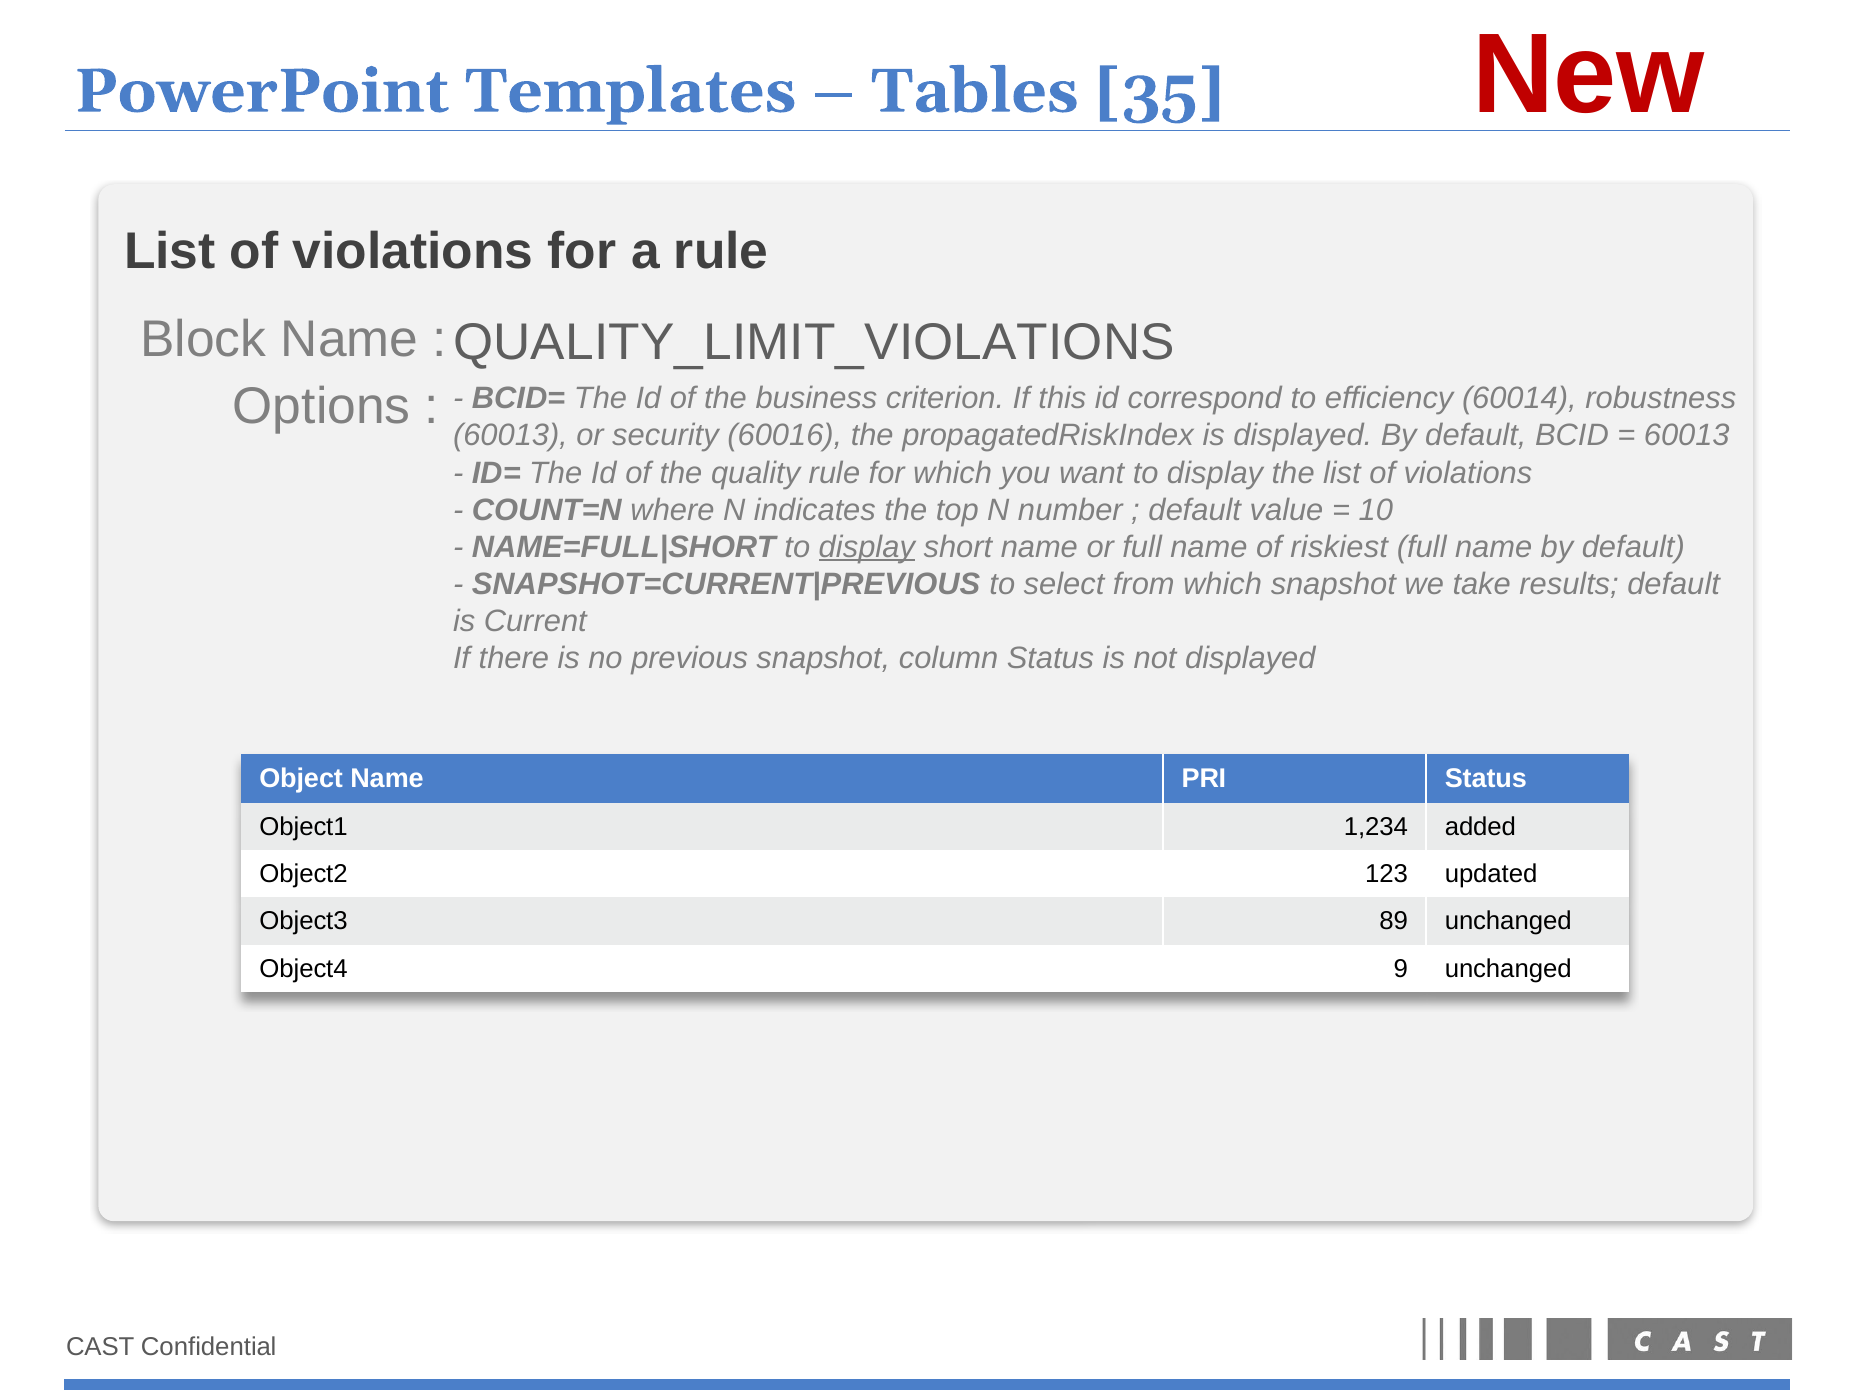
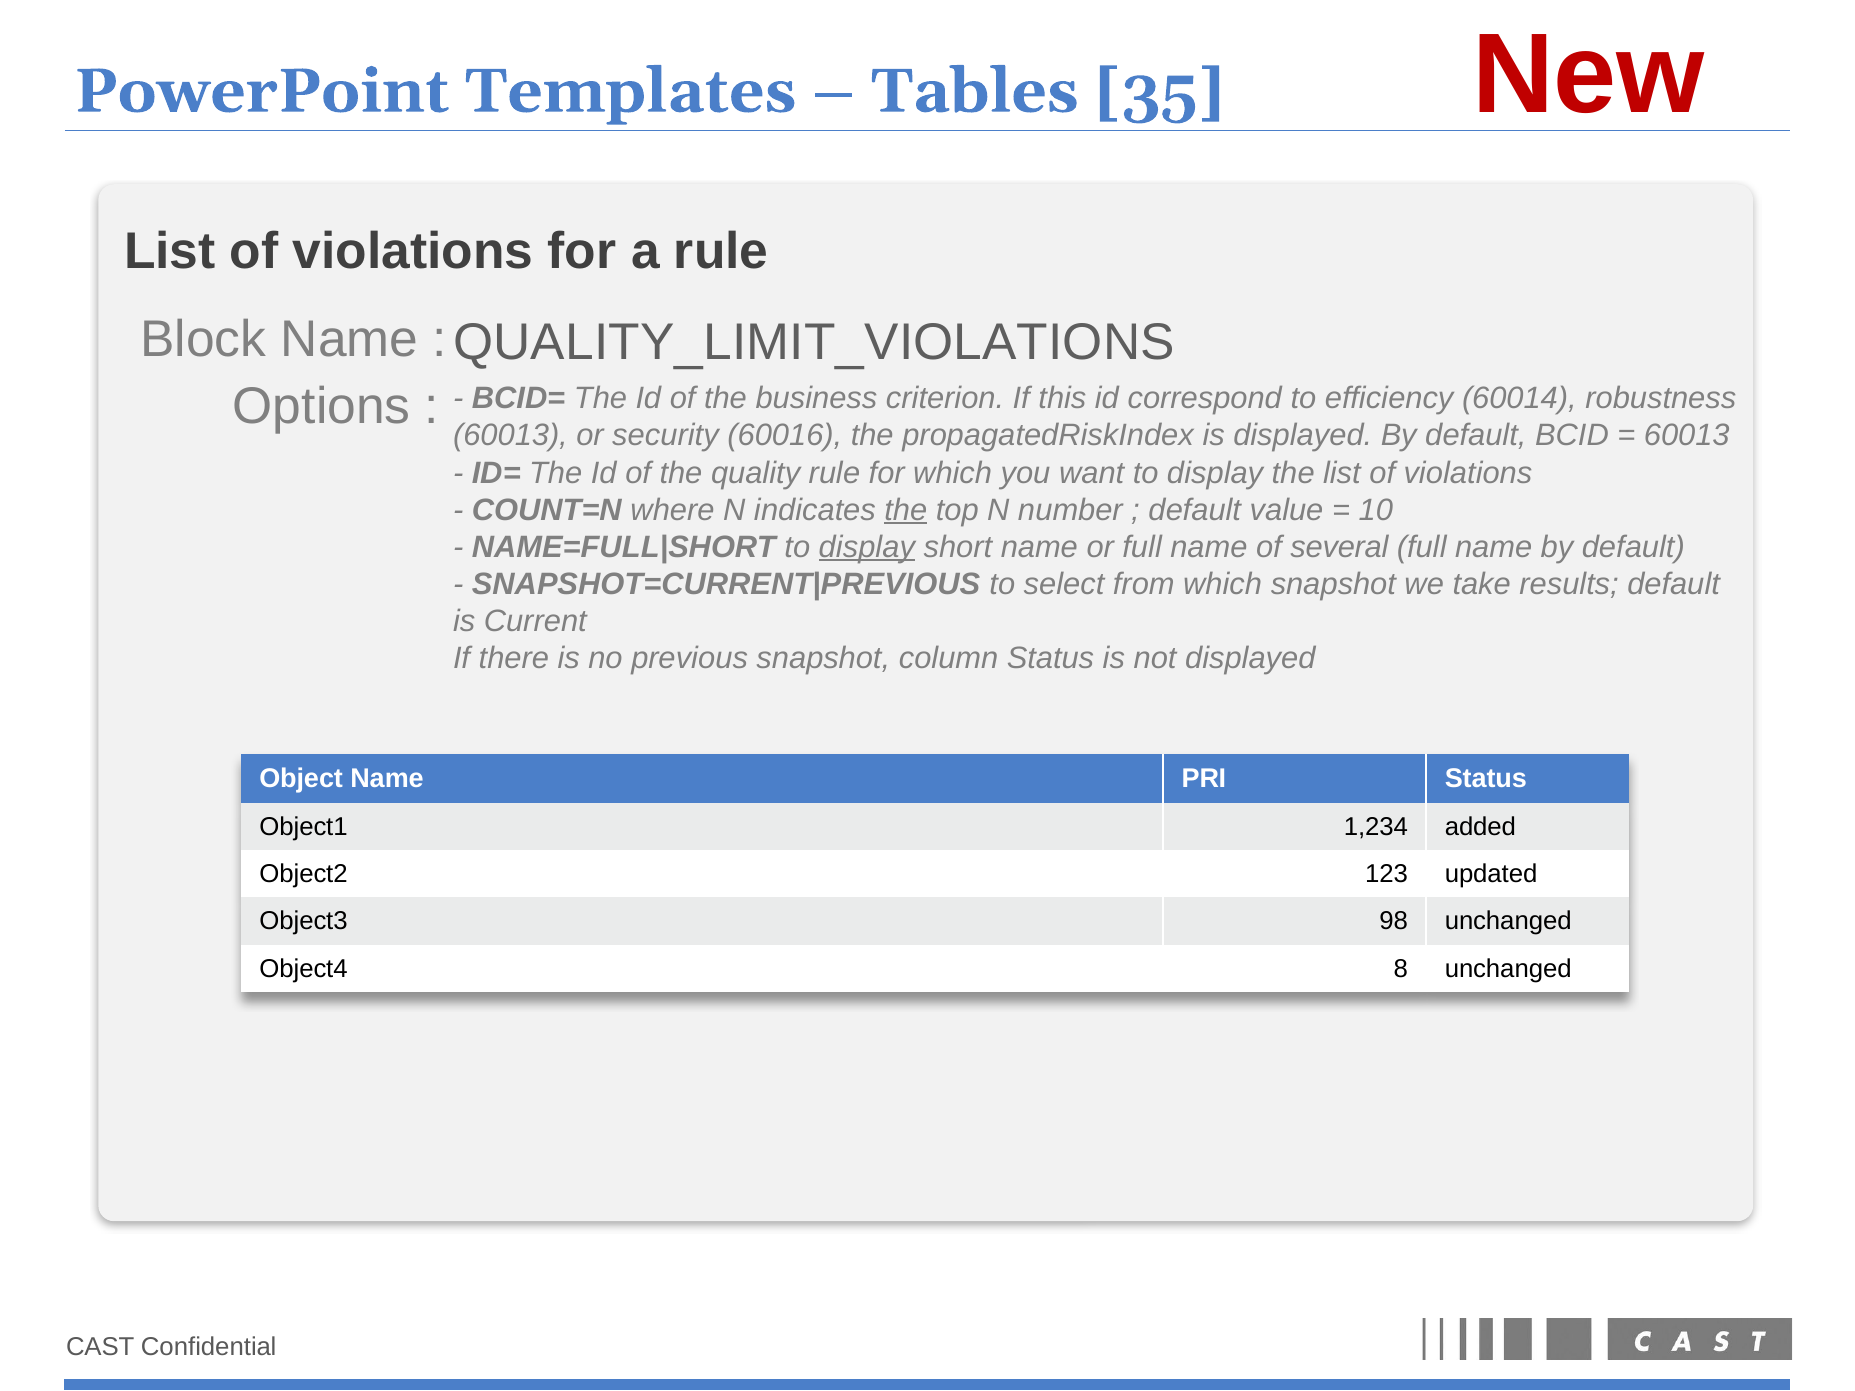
the underline: none -> present (906, 510)
riskiest: riskiest -> several (1339, 547)
89: 89 -> 98 (1394, 922)
9: 9 -> 8 (1401, 969)
